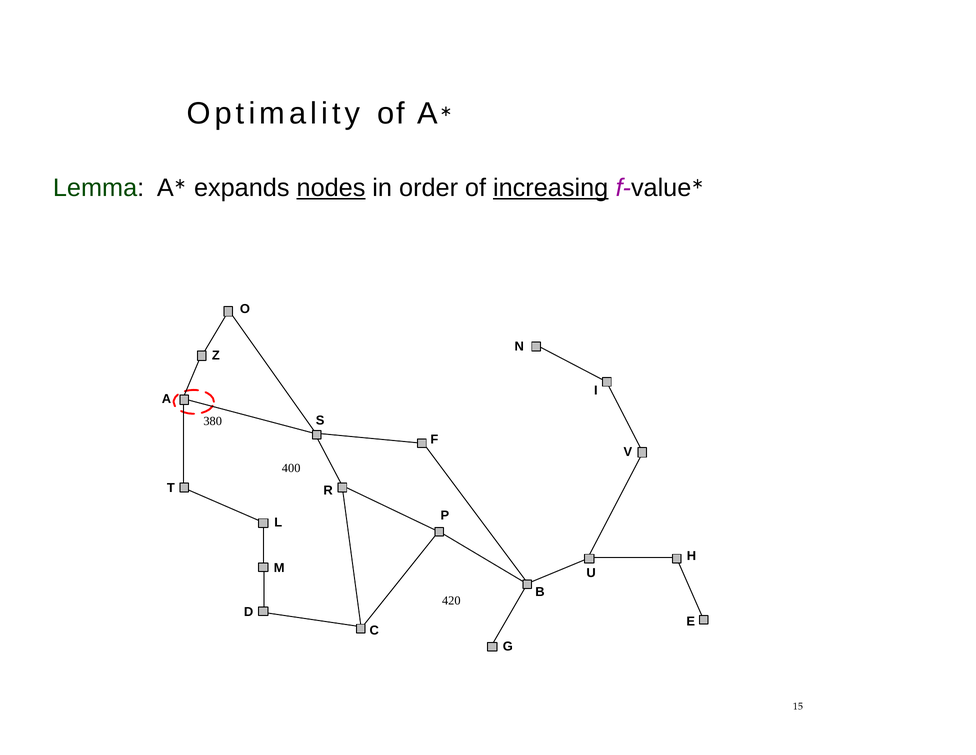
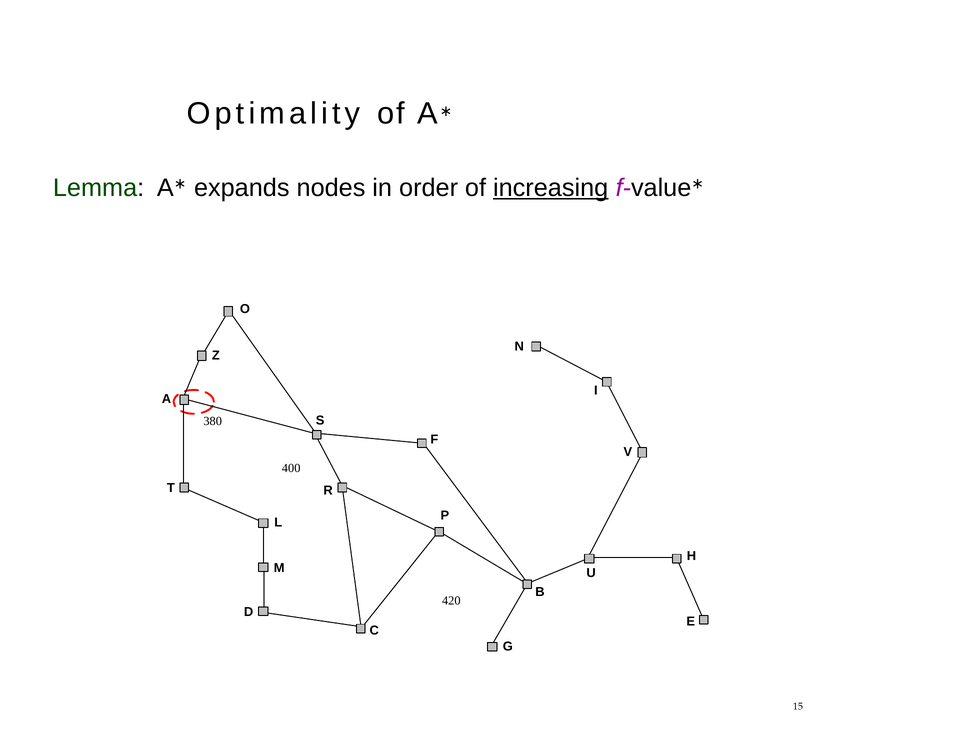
nodes underline: present -> none (331, 188)
